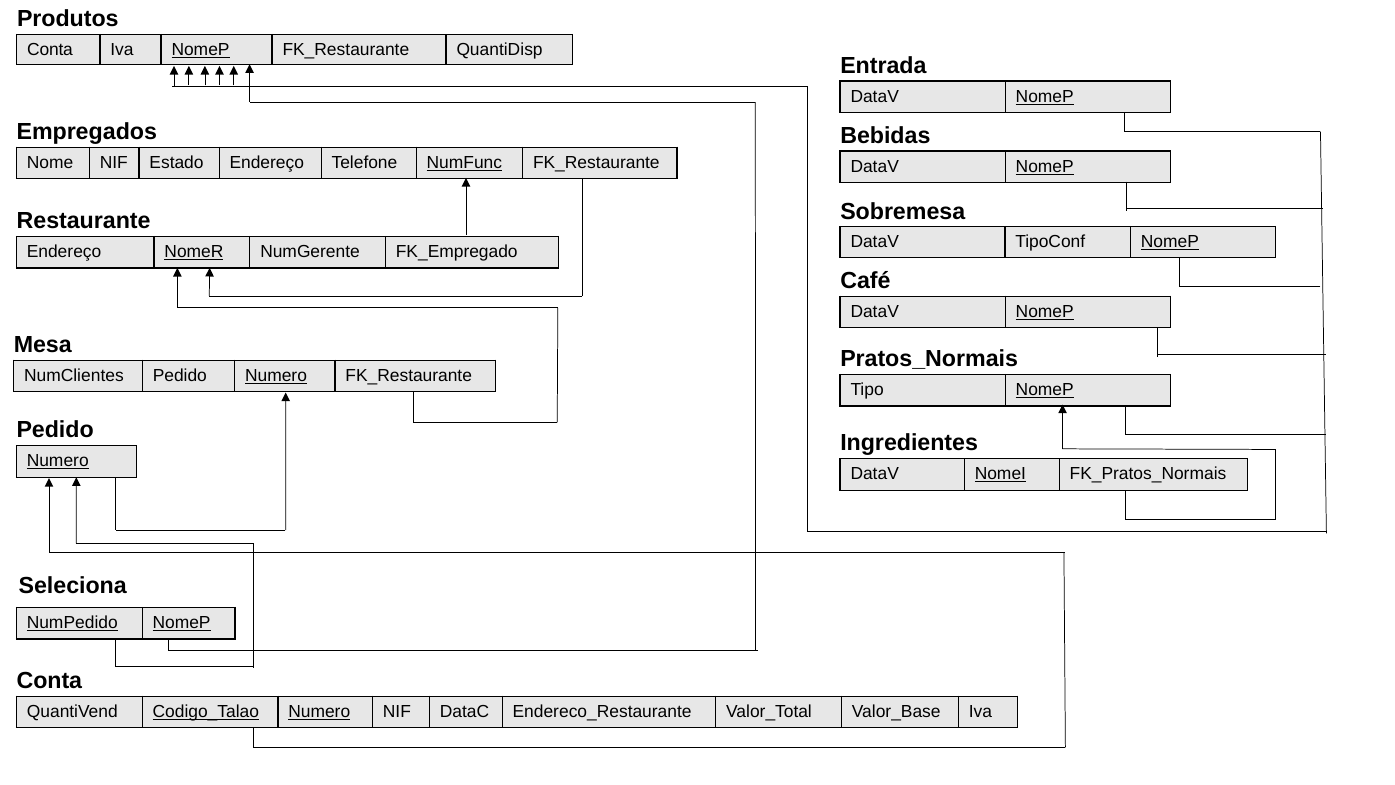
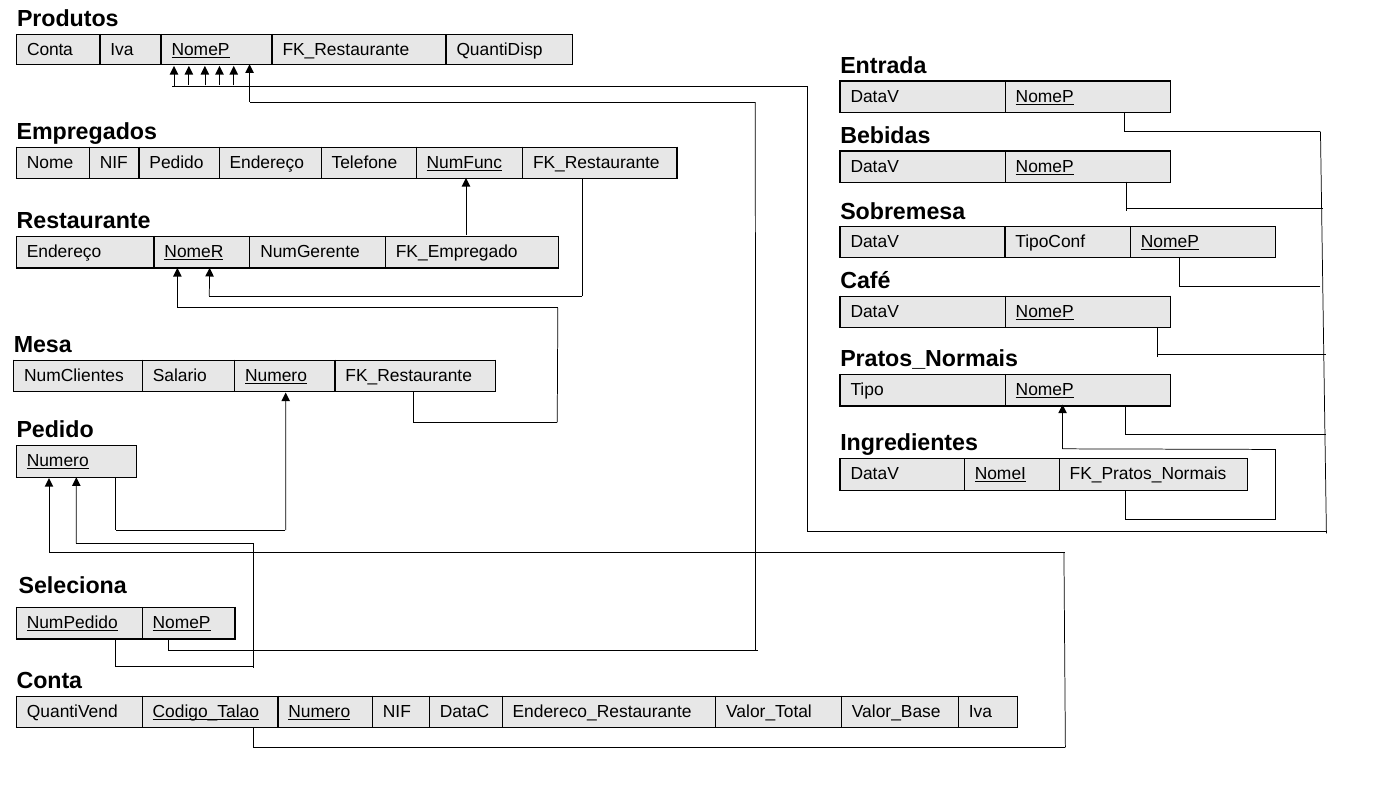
NIF Estado: Estado -> Pedido (177, 162)
NumClientes Pedido: Pedido -> Salario (180, 375)
